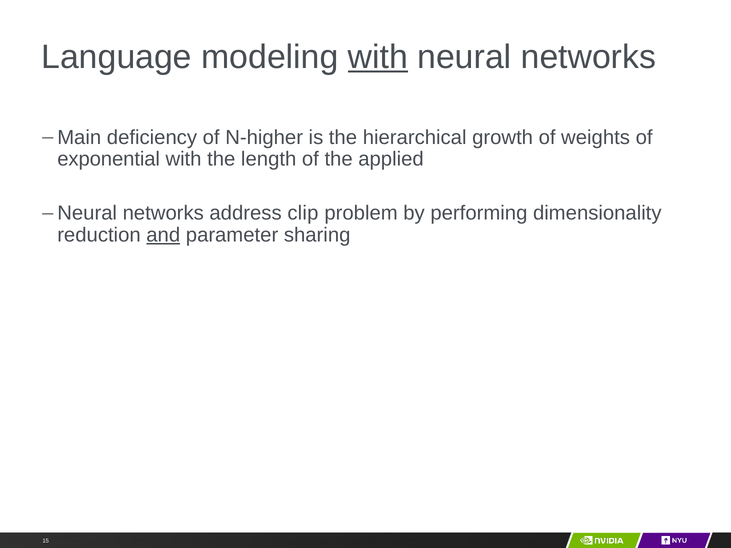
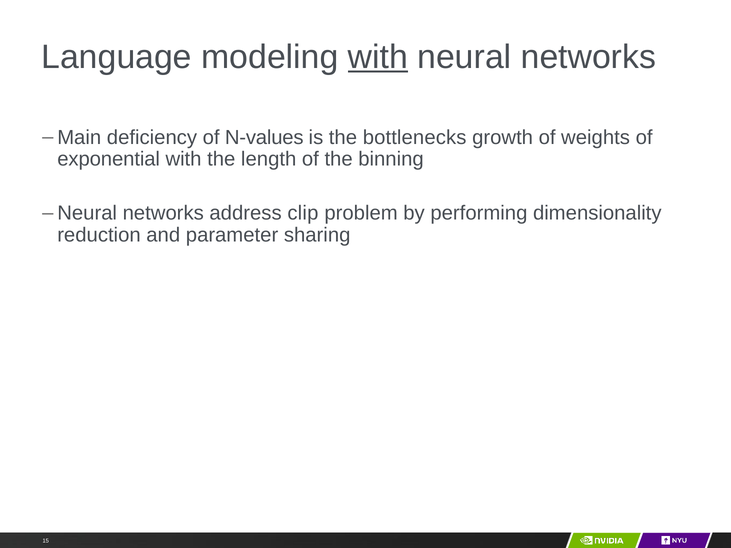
N-higher: N-higher -> N-values (264, 137)
hierarchical: hierarchical -> bottlenecks (415, 137)
applied: applied -> binning (391, 159)
and underline: present -> none (163, 235)
